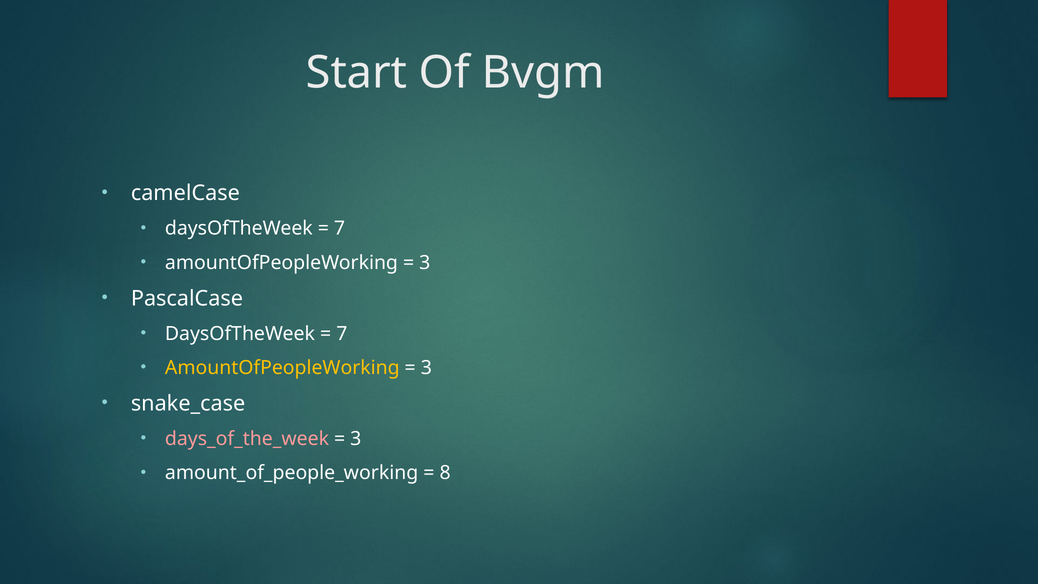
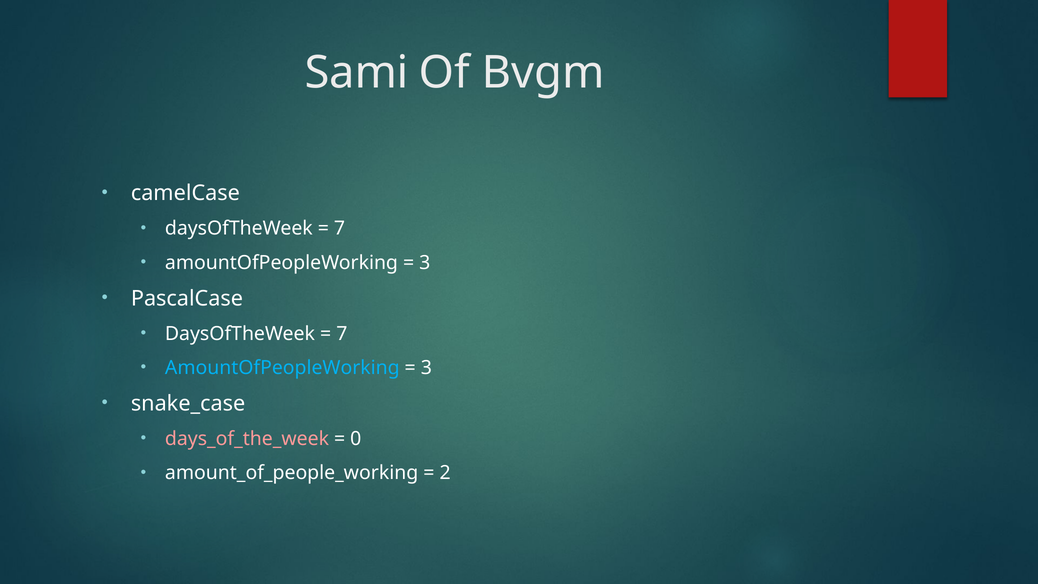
Start: Start -> Sami (357, 73)
AmountOfPeopleWorking colour: yellow -> light blue (282, 368)
3: 3 -> 0 (356, 439)
8: 8 -> 2 (445, 473)
